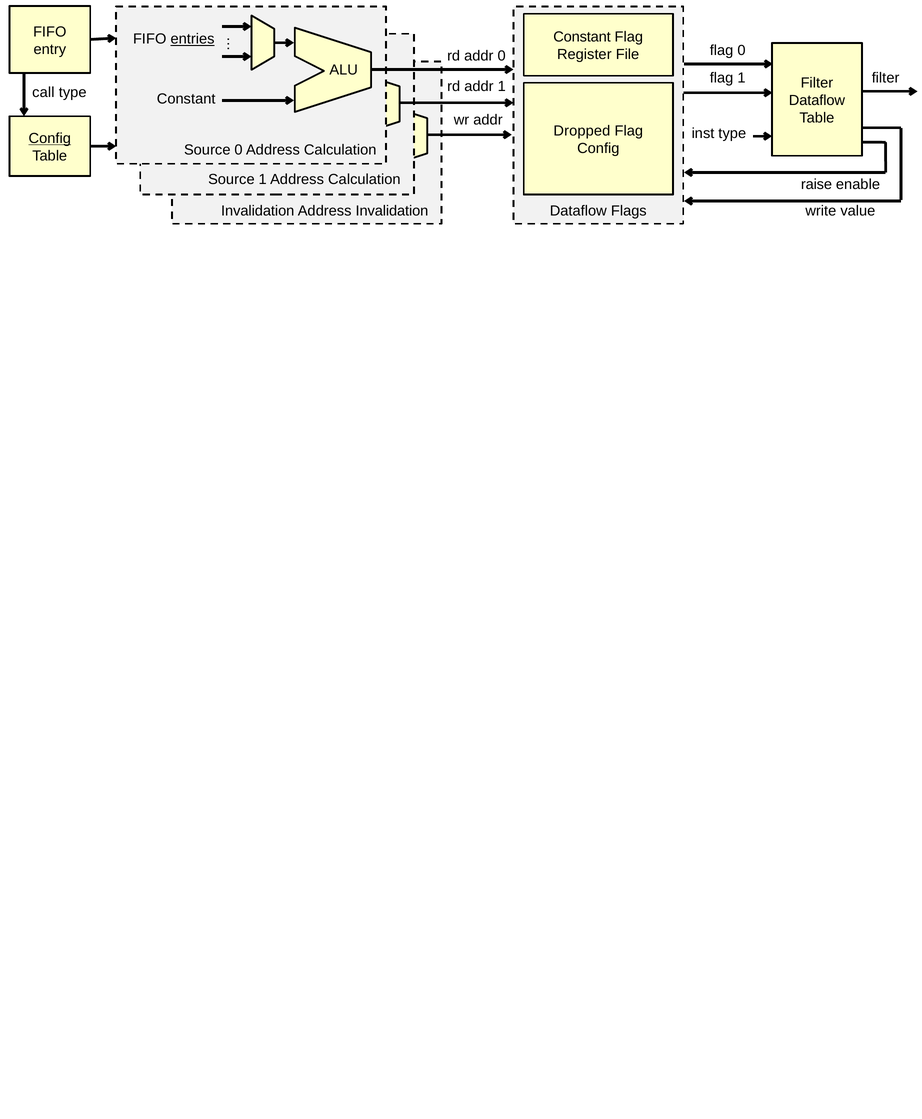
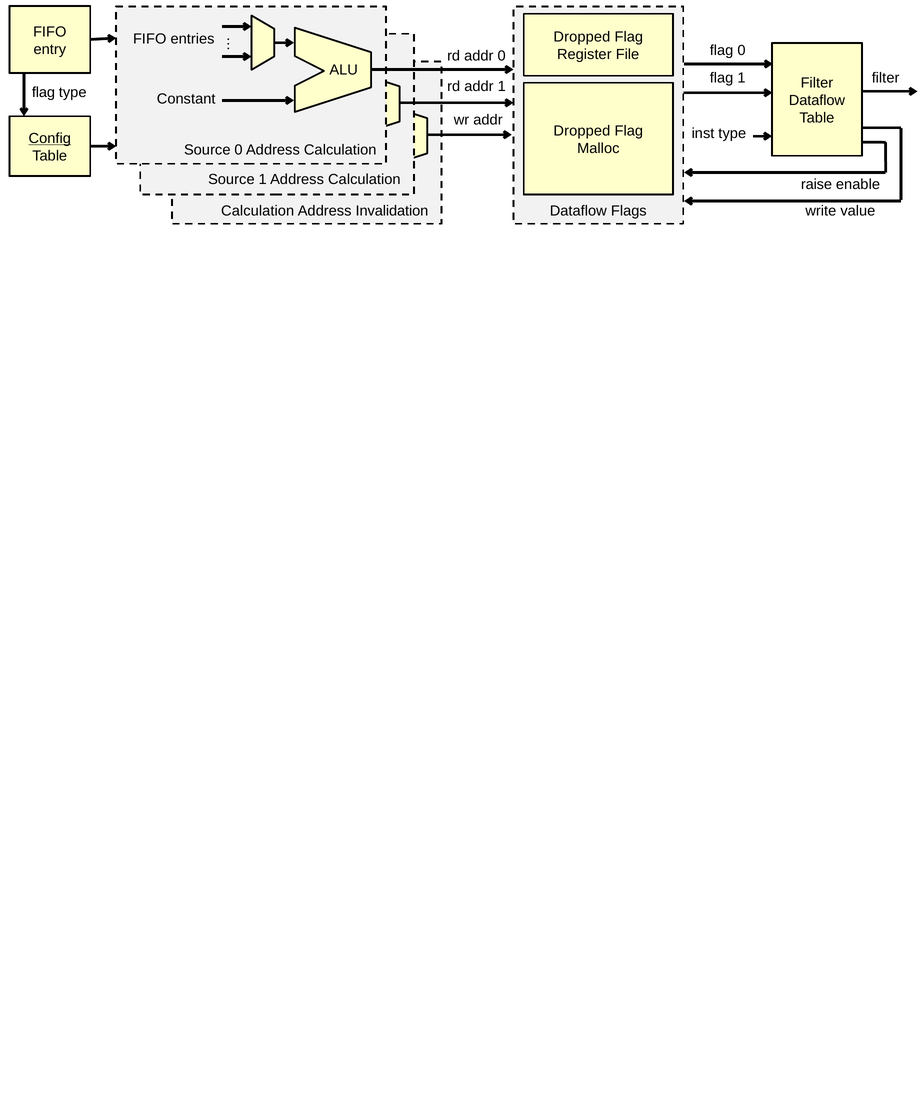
Constant: Constant -> Dropped (582, 37)
entries underline: present -> none (193, 39)
call: call -> flag (44, 92)
Config: Config -> Malloc (598, 149)
Invalidation: Invalidation -> Calculation (258, 211)
